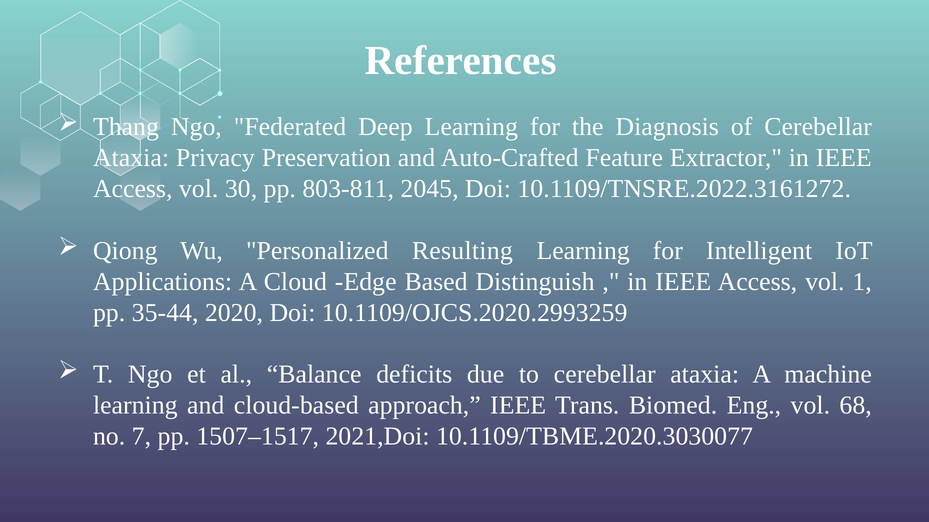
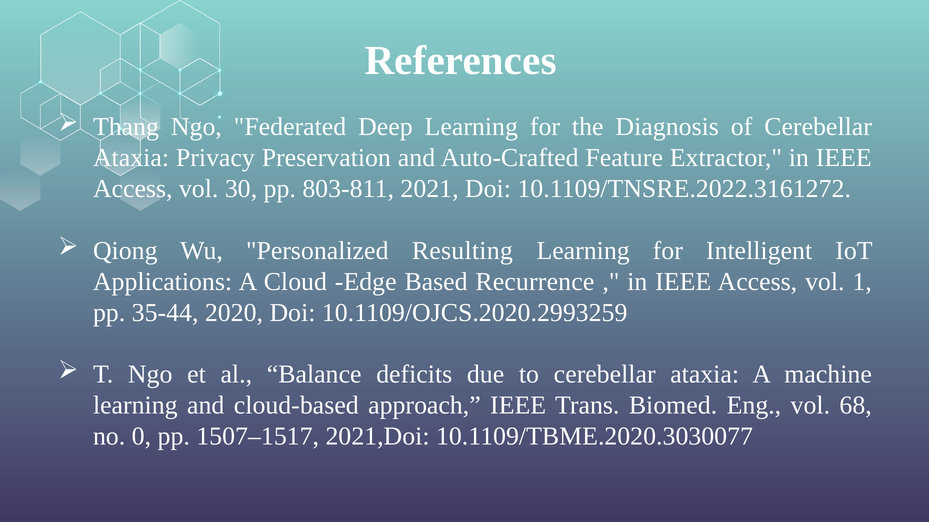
2045: 2045 -> 2021 (430, 189)
Distinguish: Distinguish -> Recurrence (535, 282)
7: 7 -> 0 (141, 437)
